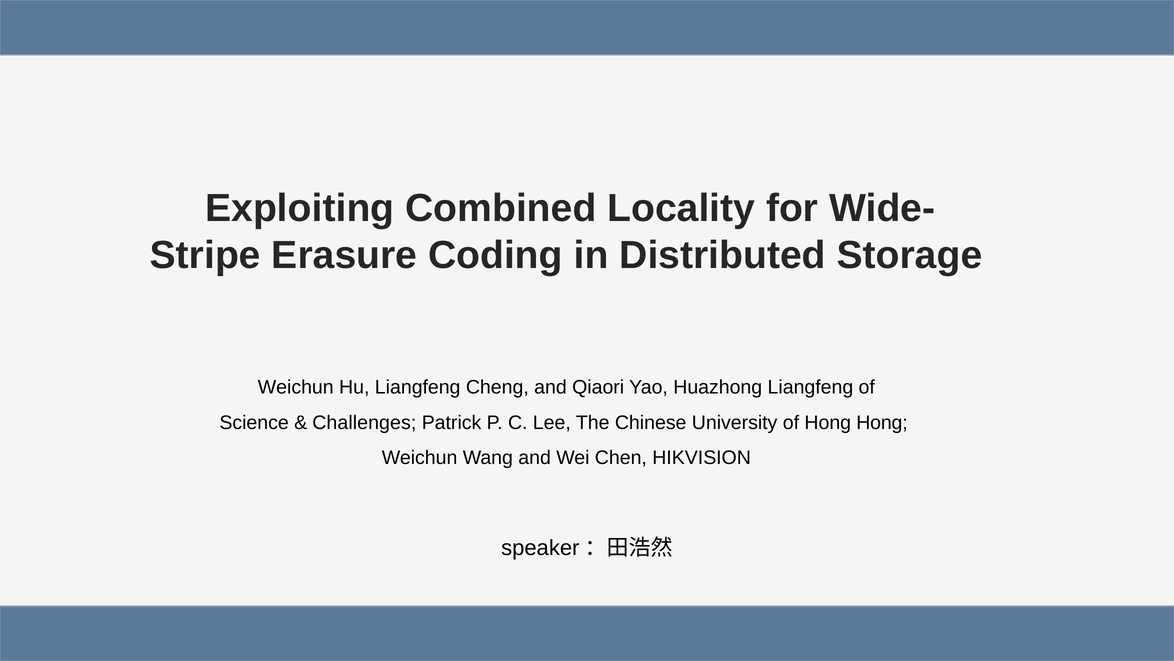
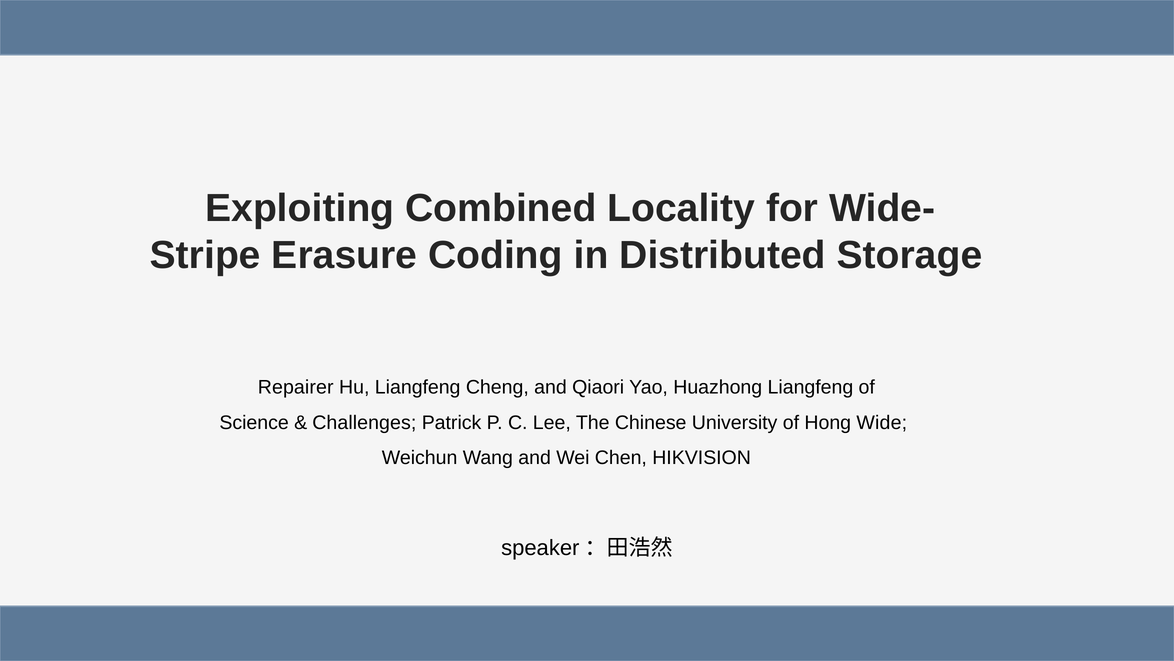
Weichun: Weichun -> Repairer (296, 387)
Hong Hong: Hong -> Wide (882, 422)
